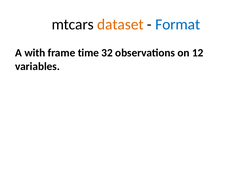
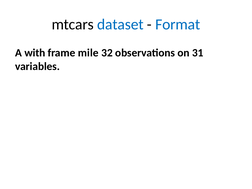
dataset colour: orange -> blue (120, 24)
time: time -> mile (88, 53)
12: 12 -> 31 (198, 53)
